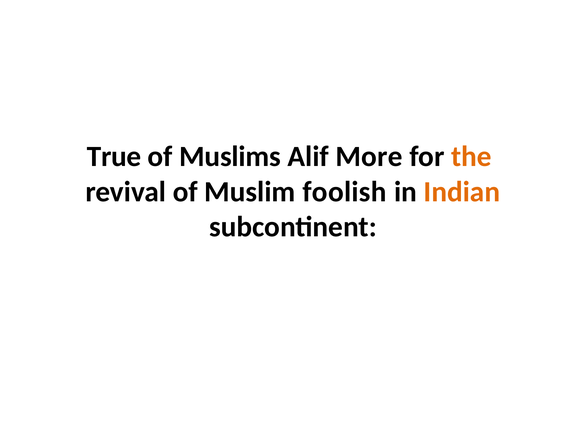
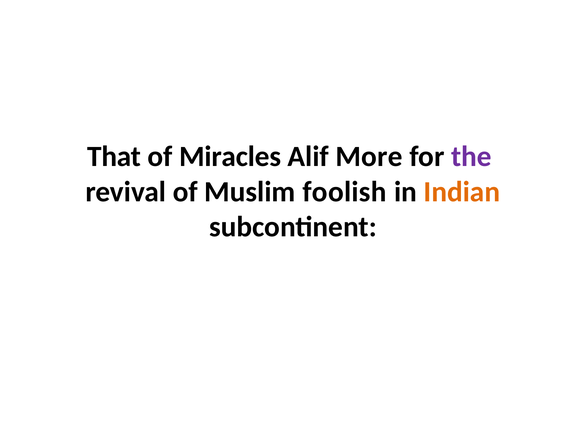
True: True -> That (114, 156)
Muslims: Muslims -> Miracles (230, 156)
the colour: orange -> purple (471, 156)
